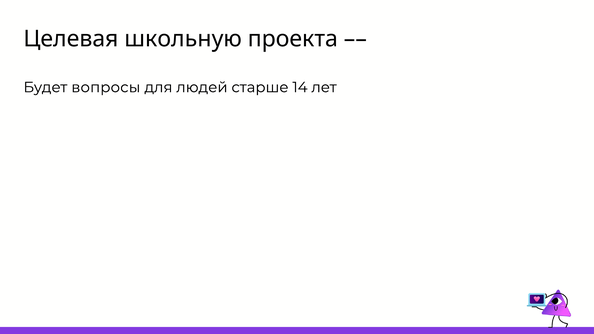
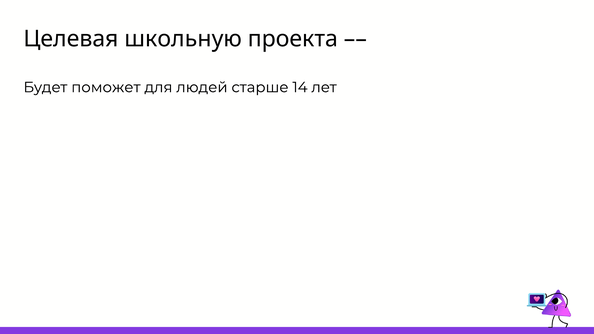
вопросы: вопросы -> поможет (106, 87)
